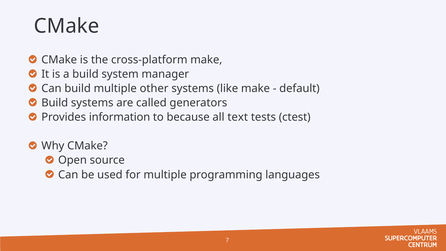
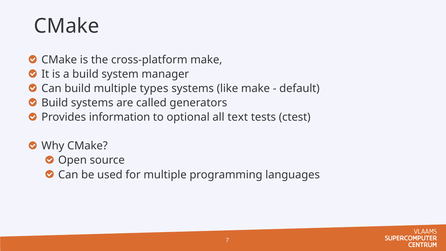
other: other -> types (154, 88)
because: because -> optional (188, 117)
